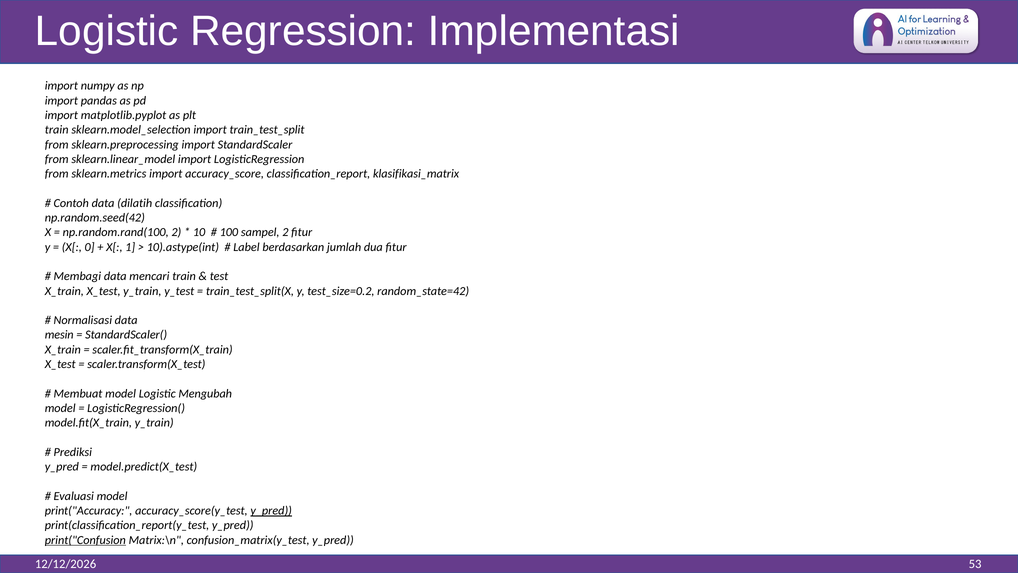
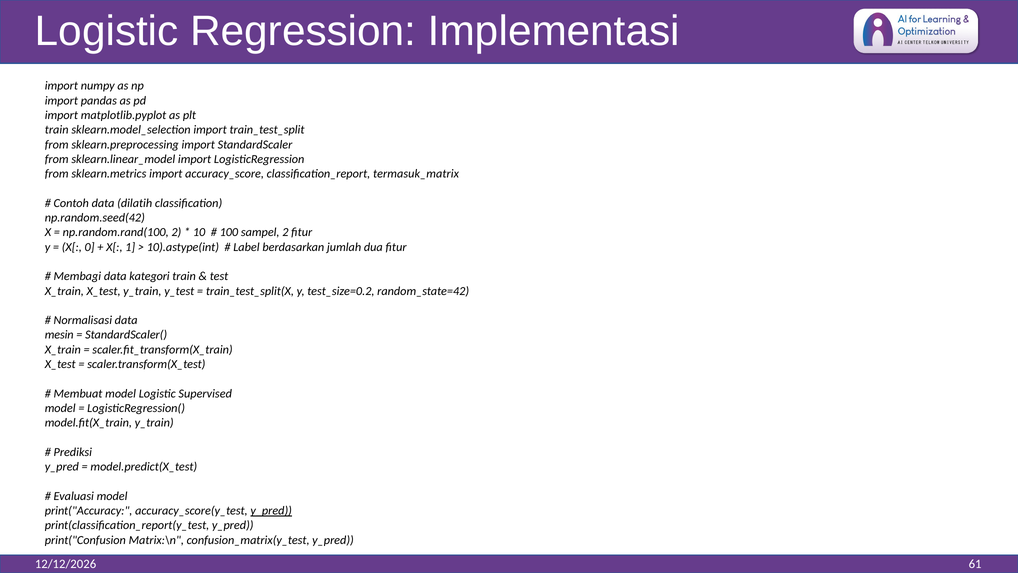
klasifikasi_matrix: klasifikasi_matrix -> termasuk_matrix (416, 174)
mencari: mencari -> kategori (149, 276)
Mengubah: Mengubah -> Supervised (205, 393)
print("Confusion underline: present -> none (85, 540)
53: 53 -> 61 (975, 564)
